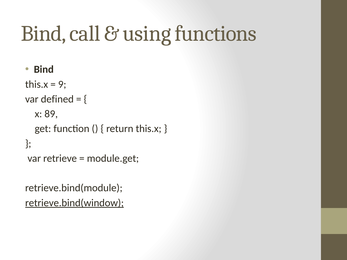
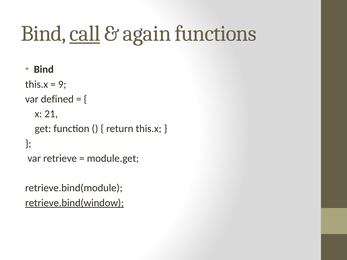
call underline: none -> present (85, 34)
using: using -> again (147, 34)
89: 89 -> 21 (51, 114)
